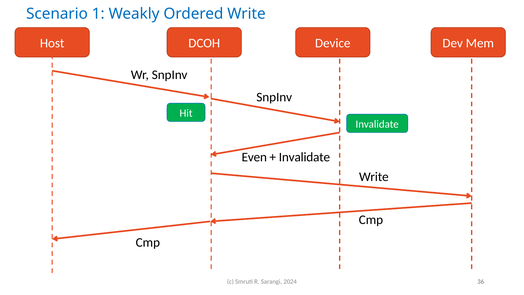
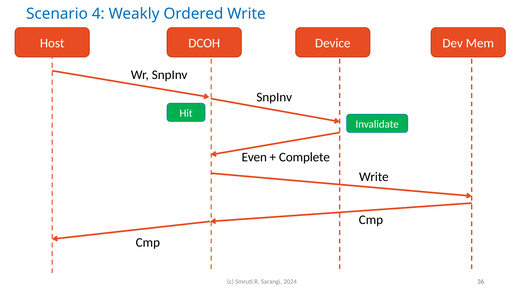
1: 1 -> 4 (98, 14)
Invalidate: Invalidate -> Complete (304, 157)
